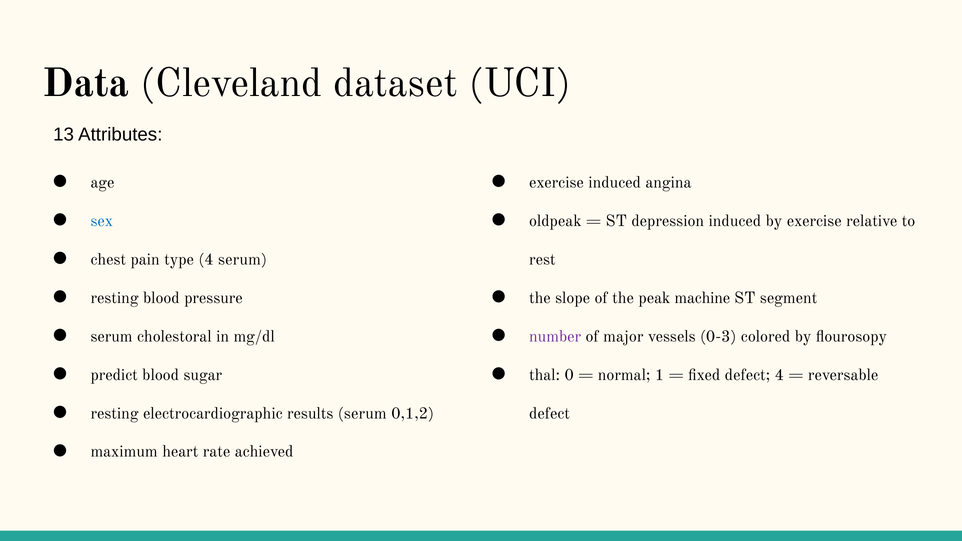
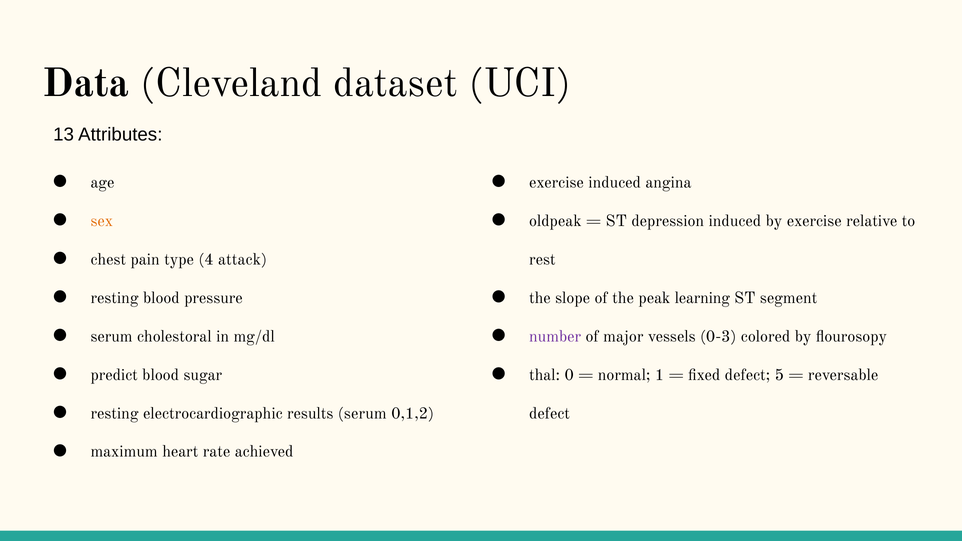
sex colour: blue -> orange (102, 221)
4 serum: serum -> attack (243, 259)
machine: machine -> learning (702, 298)
defect 4: 4 -> 5 (779, 375)
